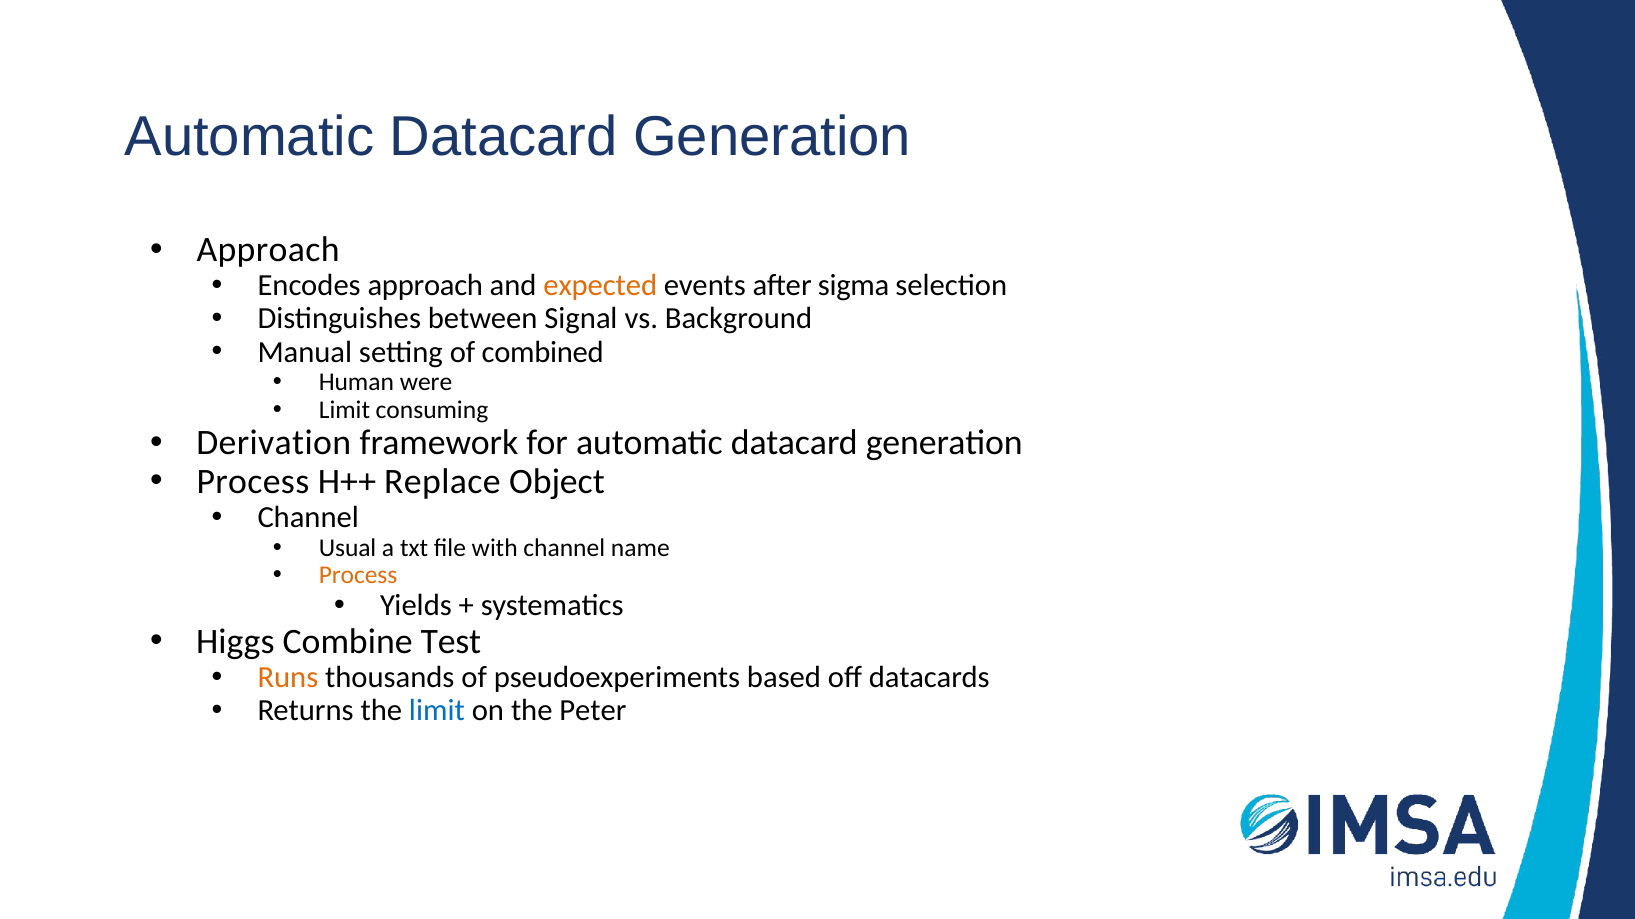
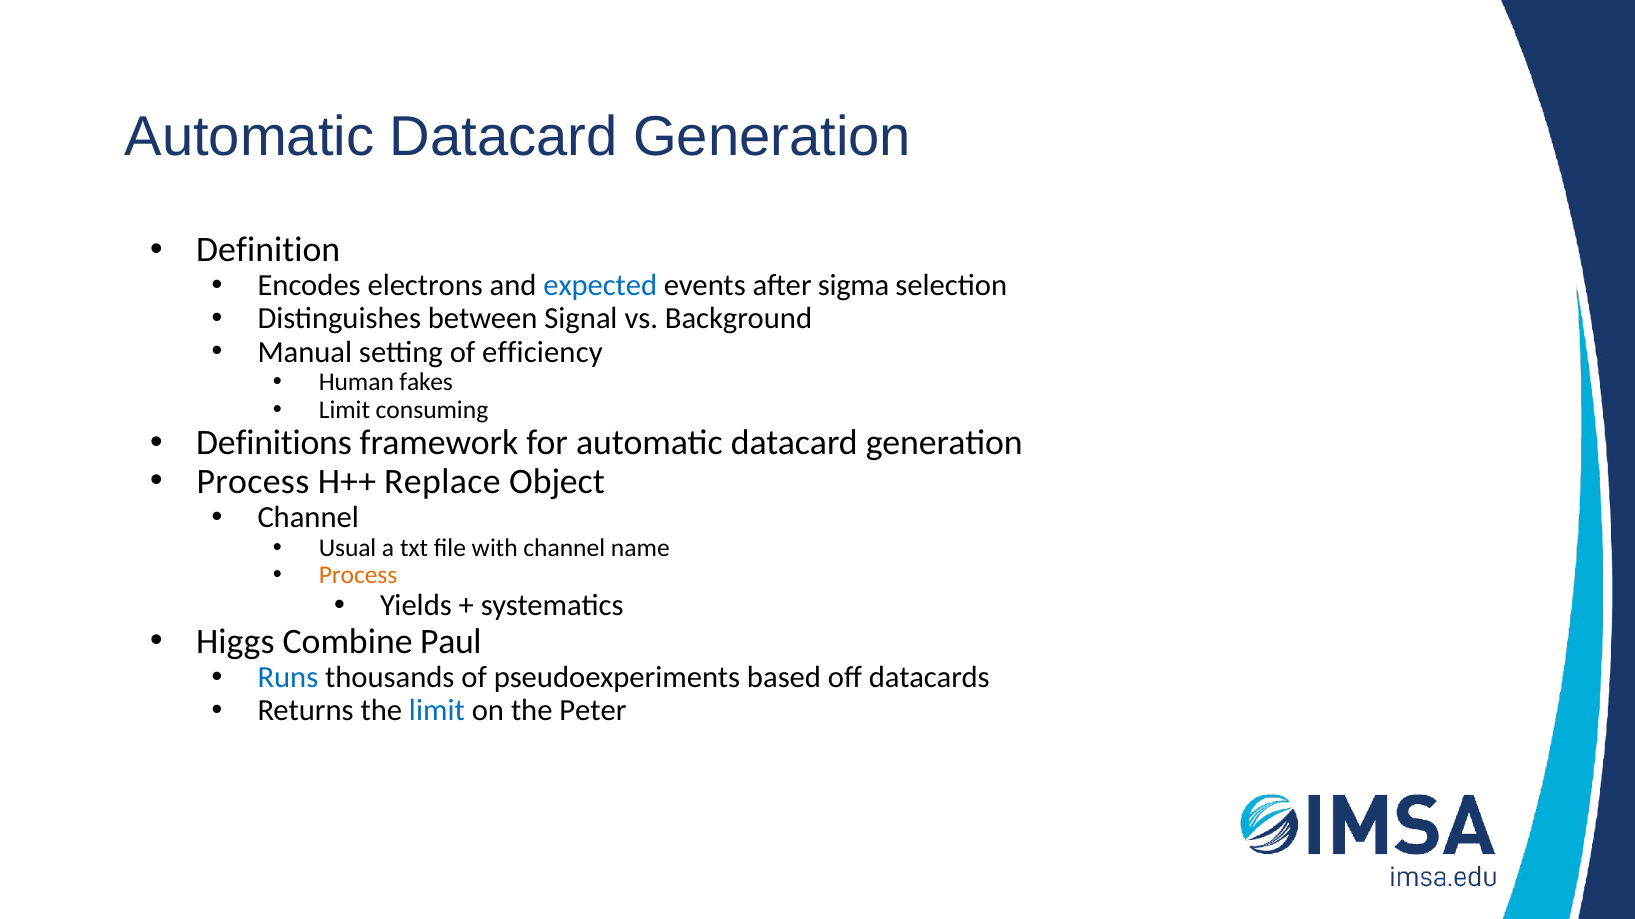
Approach: Approach -> Definition (268, 250)
Encodes approach: approach -> electrons (425, 286)
expected colour: orange -> blue (600, 286)
combined: combined -> efficiency (542, 352)
were: were -> fakes (426, 383)
Derivation: Derivation -> Definitions (274, 443)
Test: Test -> Paul (451, 642)
Runs colour: orange -> blue (288, 678)
